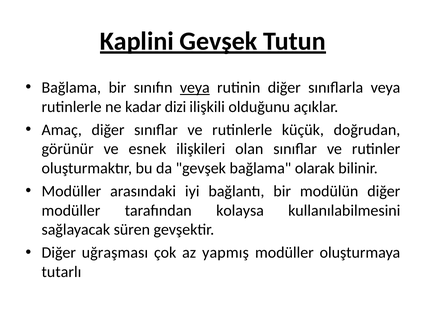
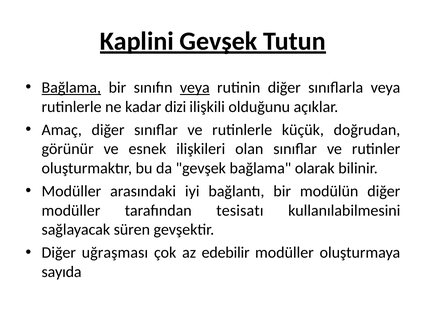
Bağlama underline: none -> present (71, 87)
kolaysa: kolaysa -> tesisatı (240, 210)
yapmış: yapmış -> edebilir (226, 252)
tutarlı: tutarlı -> sayıda (62, 271)
